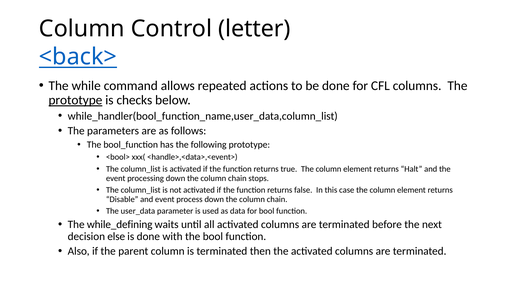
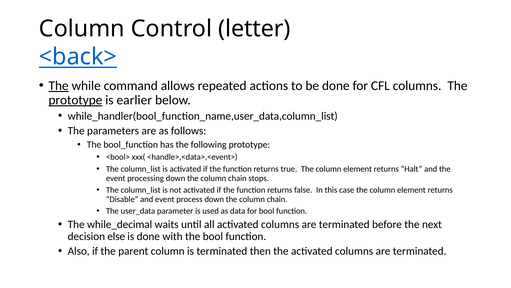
The underline: none -> present (59, 86)
checks: checks -> earlier (134, 100)
while_defining: while_defining -> while_decimal (120, 224)
